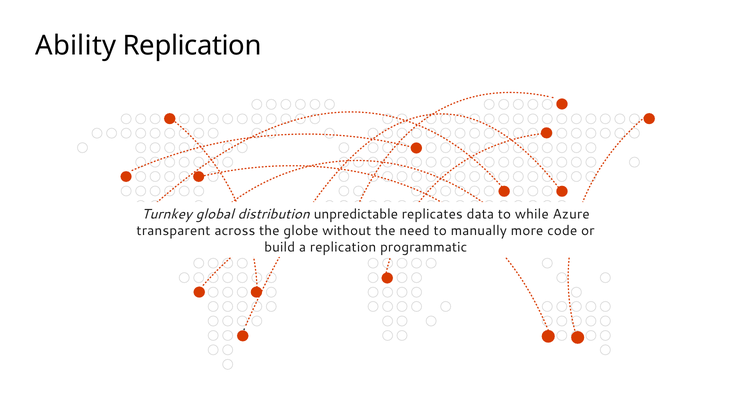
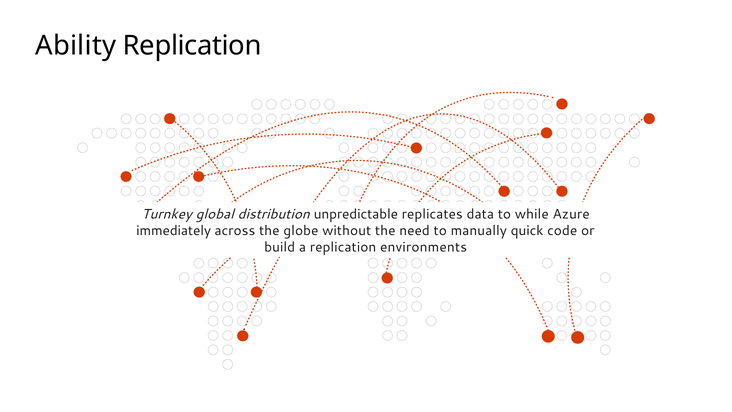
transparent: transparent -> immediately (174, 230)
more: more -> quick (527, 230)
programmatic: programmatic -> environments (424, 247)
